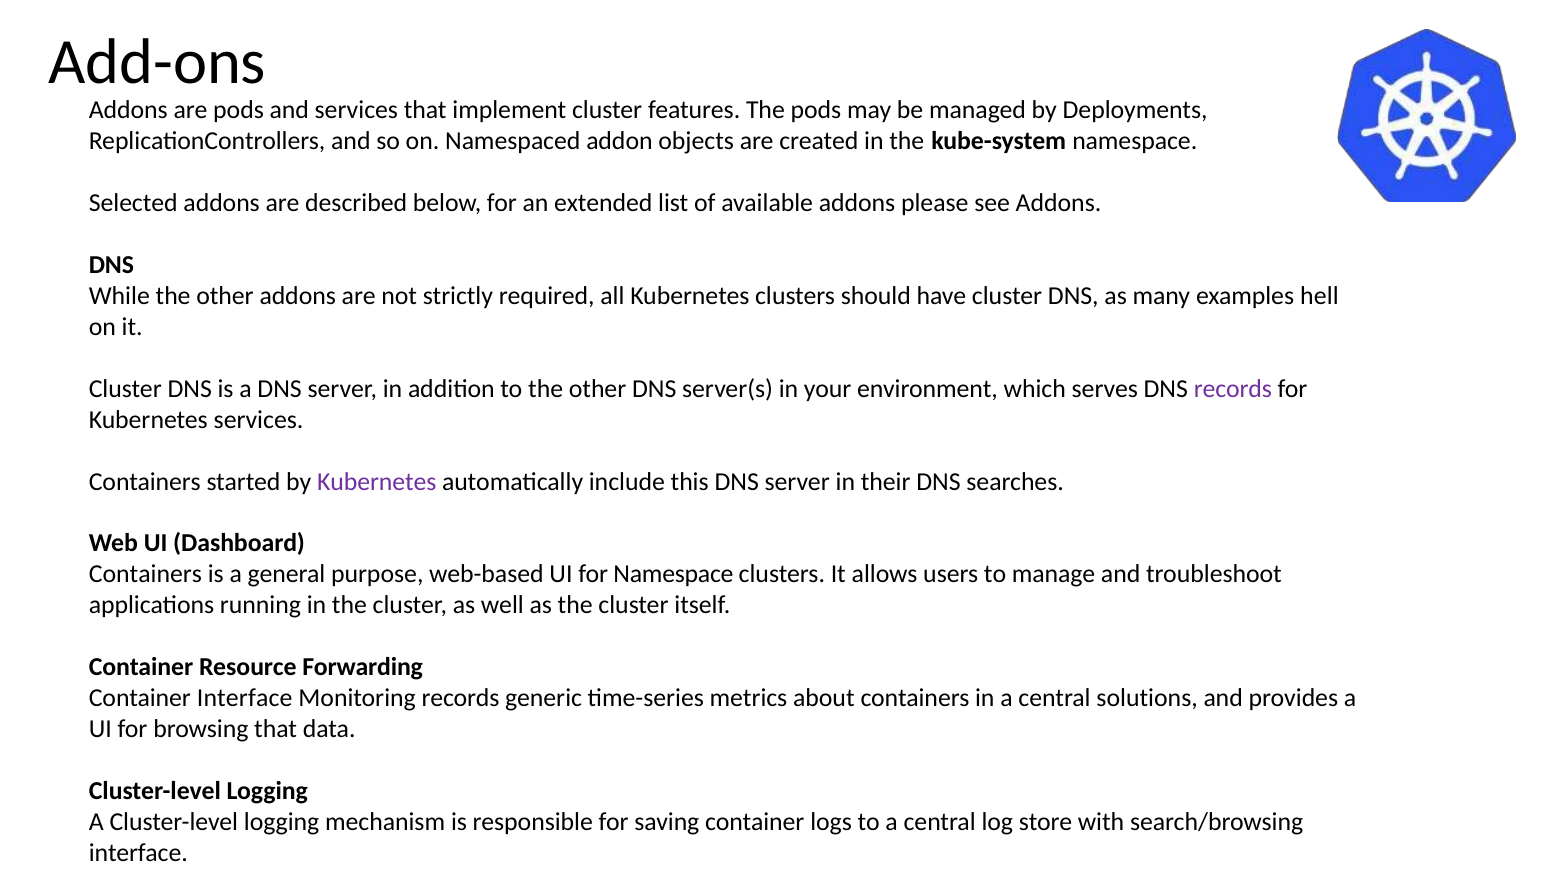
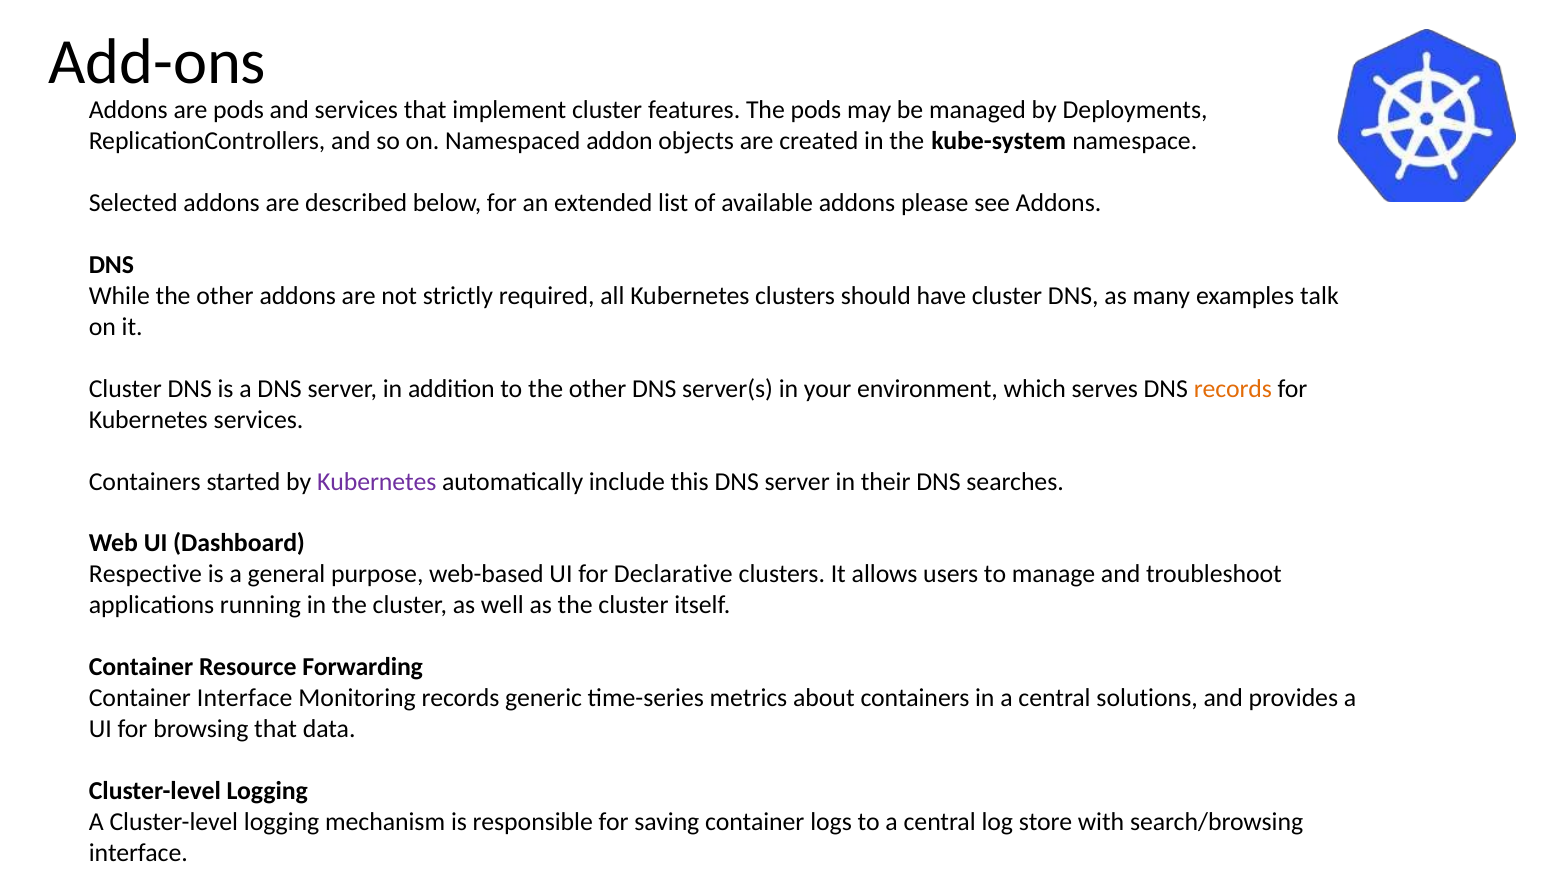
hell: hell -> talk (1319, 296)
records colour: purple -> orange (1233, 389)
Containers: Containers -> Respective (145, 575)
for Namespace: Namespace -> Declarative (673, 575)
